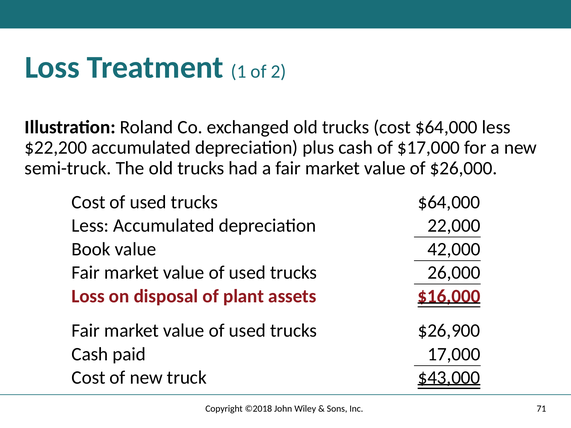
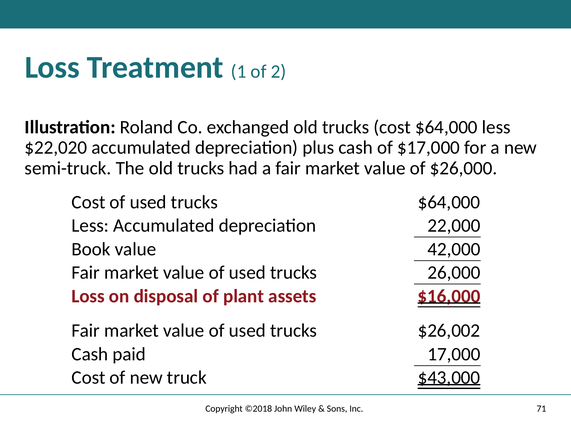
$22,200: $22,200 -> $22,020 (56, 148)
$26,900: $26,900 -> $26,002 (449, 331)
